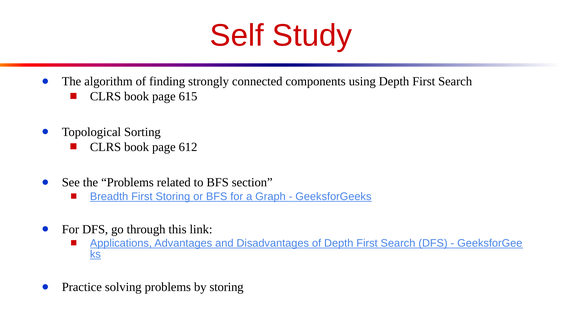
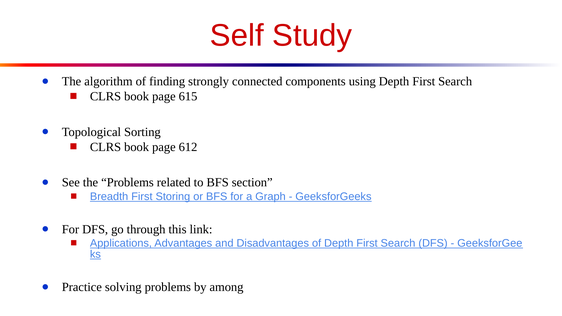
by storing: storing -> among (227, 287)
